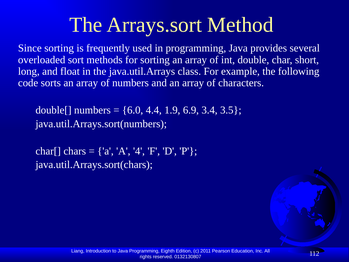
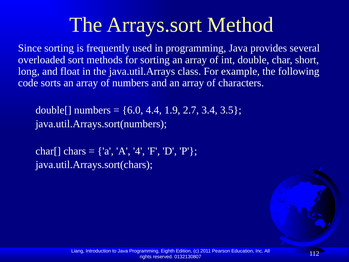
6.9: 6.9 -> 2.7 (191, 110)
